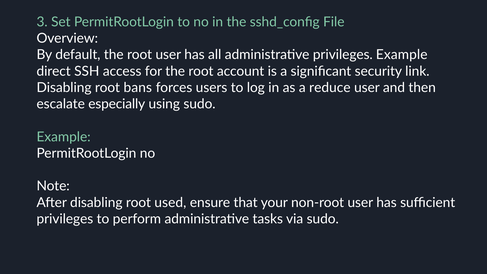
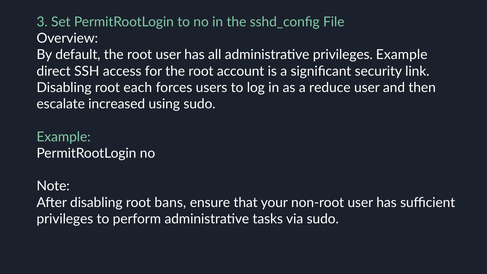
bans: bans -> each (138, 88)
especially: especially -> increased (117, 104)
used: used -> bans (170, 202)
